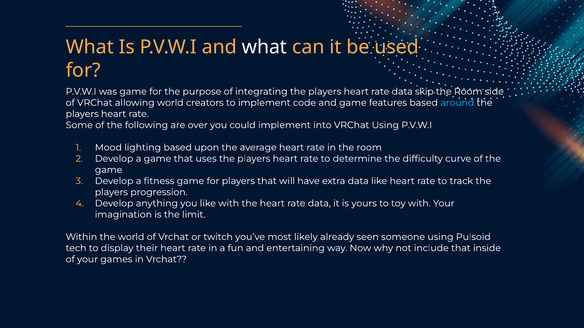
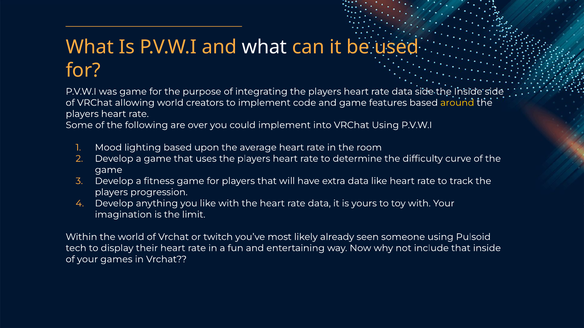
data skip: skip -> side (424, 92)
Room: Room -> Inside (468, 92)
around colour: light blue -> yellow (457, 103)
